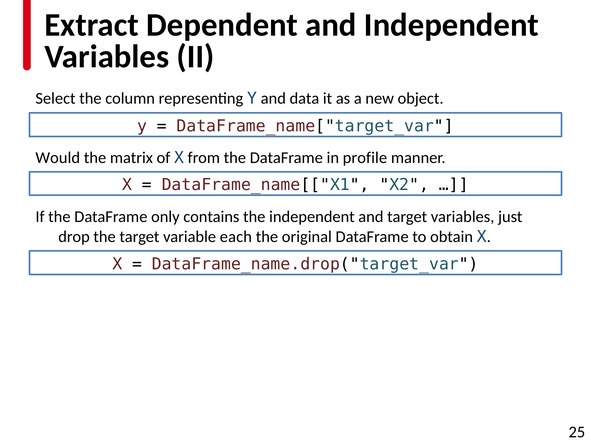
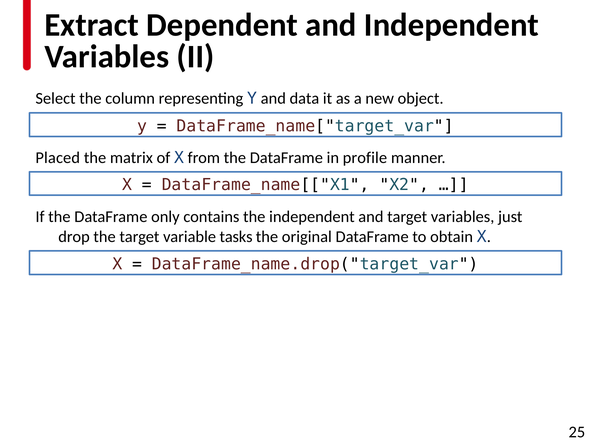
Would: Would -> Placed (58, 157)
each: each -> tasks (236, 236)
